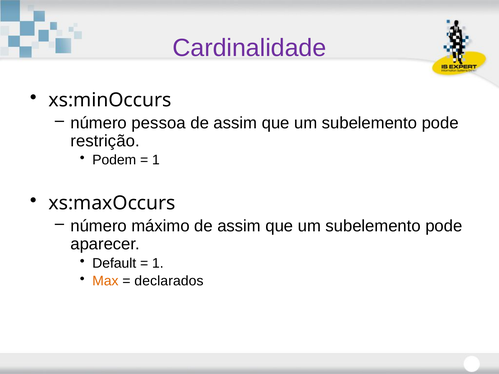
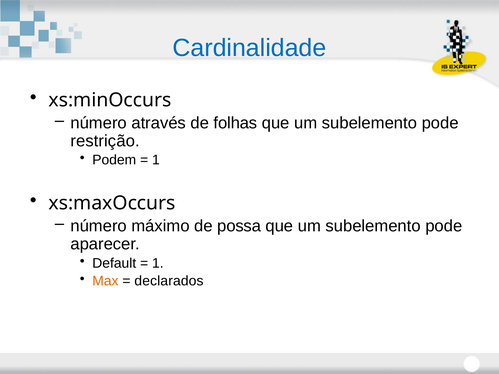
Cardinalidade colour: purple -> blue (249, 48)
pessoa: pessoa -> através (159, 123)
assim: assim -> folhas (235, 123)
máximo de assim: assim -> possa (239, 226)
